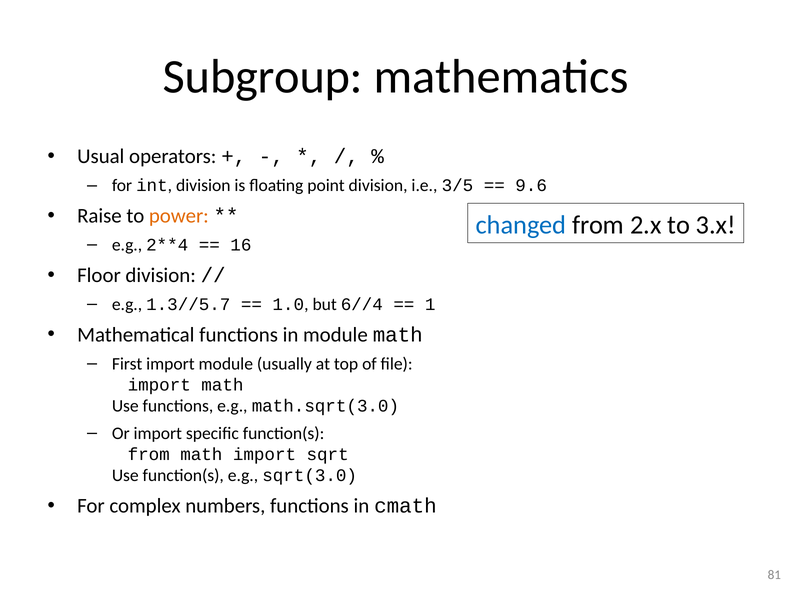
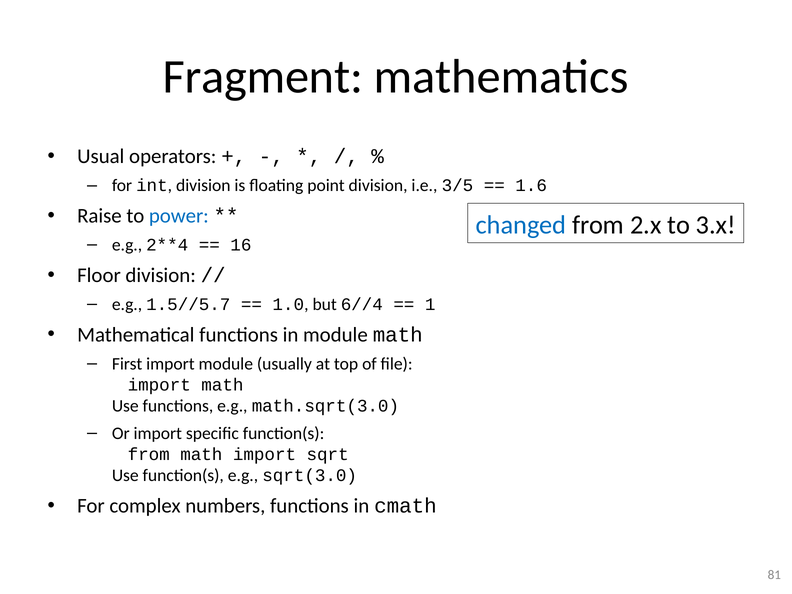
Subgroup: Subgroup -> Fragment (263, 77)
9.6: 9.6 -> 1.6 (531, 186)
power colour: orange -> blue (179, 216)
1.3//5.7: 1.3//5.7 -> 1.5//5.7 (188, 304)
